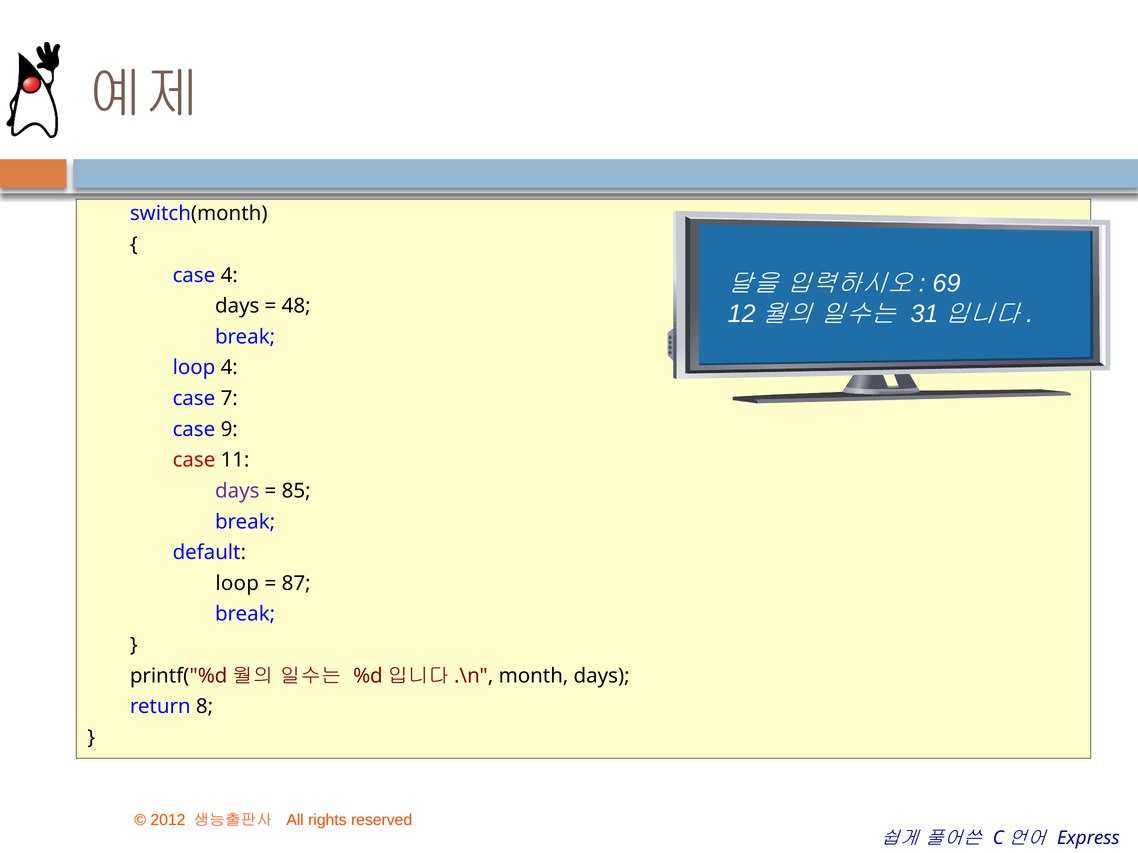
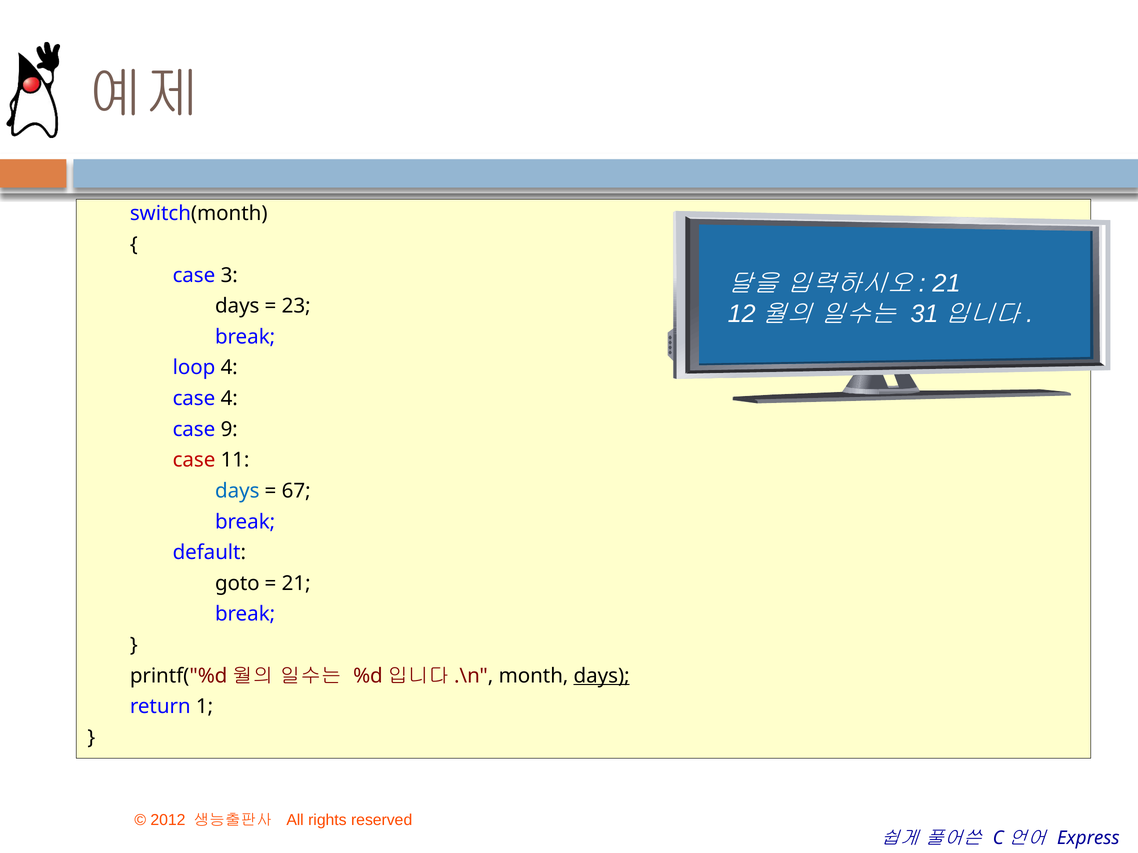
case 4: 4 -> 3 (229, 275)
69: 69 -> 21 (947, 284)
48: 48 -> 23 (296, 306)
case 7: 7 -> 4 (229, 399)
days colour: purple -> blue (237, 491)
85: 85 -> 67 (296, 491)
loop: loop -> goto (237, 584)
87: 87 -> 21 (296, 584)
days underline: none -> present (602, 676)
8: 8 -> 1 (205, 707)
